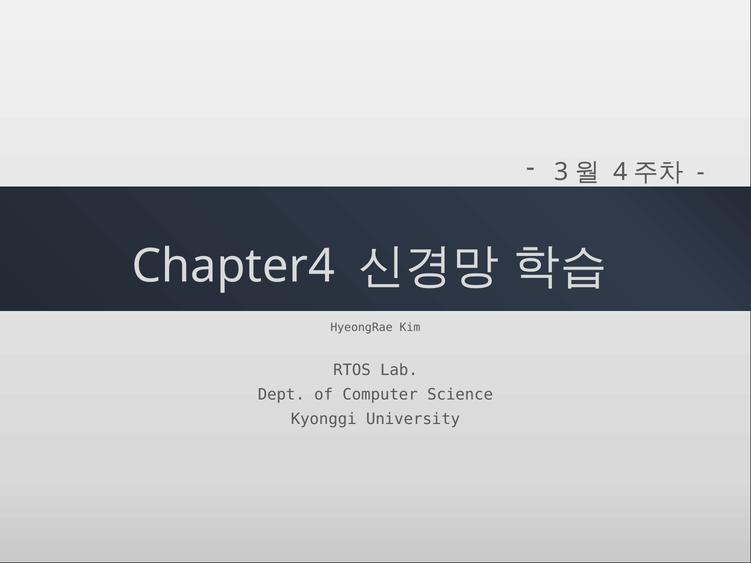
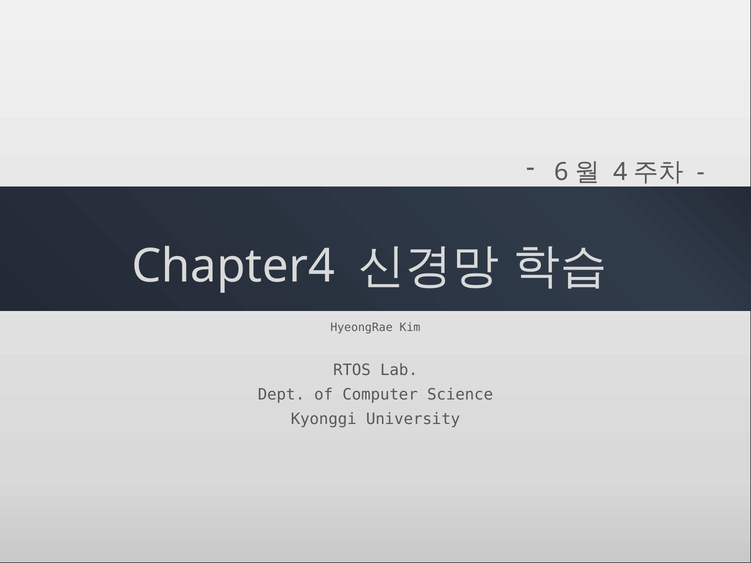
3: 3 -> 6 (562, 172)
